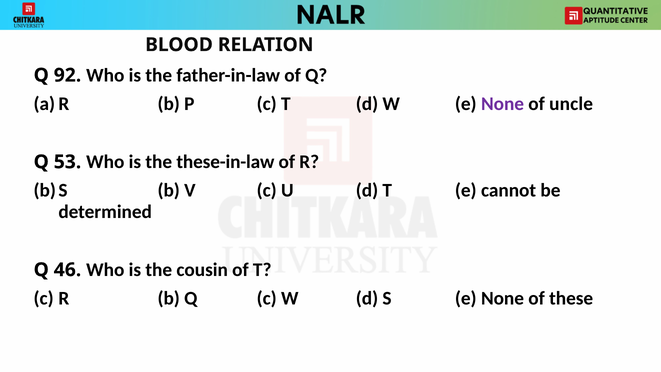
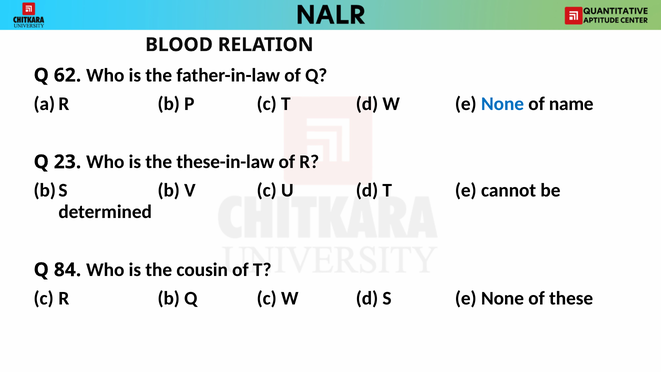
92: 92 -> 62 (68, 75)
None colour: purple -> blue (503, 104)
uncle: uncle -> name (571, 104)
53: 53 -> 23 (68, 162)
46: 46 -> 84 (68, 270)
